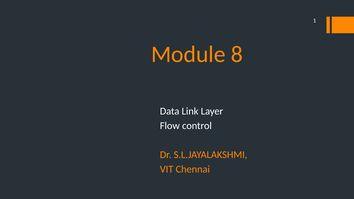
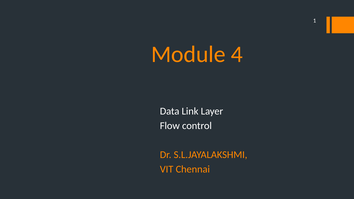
8: 8 -> 4 (237, 54)
